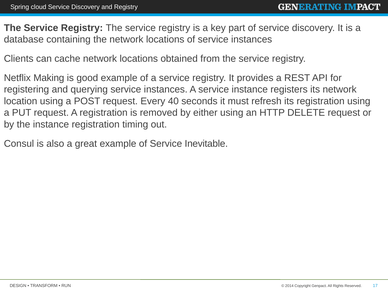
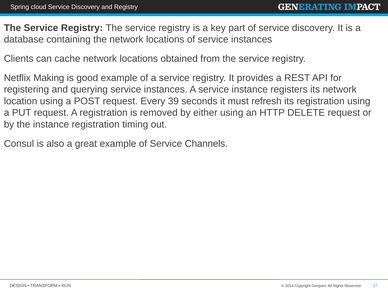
40: 40 -> 39 (173, 101)
Inevitable: Inevitable -> Channels (206, 144)
